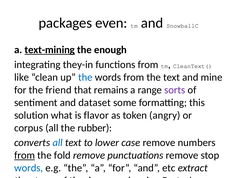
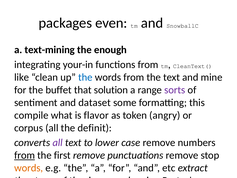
text-mining underline: present -> none (50, 50)
they-in: they-in -> your-in (78, 64)
friend: friend -> buffet (59, 90)
remains: remains -> solution (111, 90)
solution: solution -> compile (31, 115)
rubber: rubber -> definit (95, 128)
all colour: blue -> purple (58, 142)
fold: fold -> first (62, 155)
words colour: blue -> orange (29, 168)
